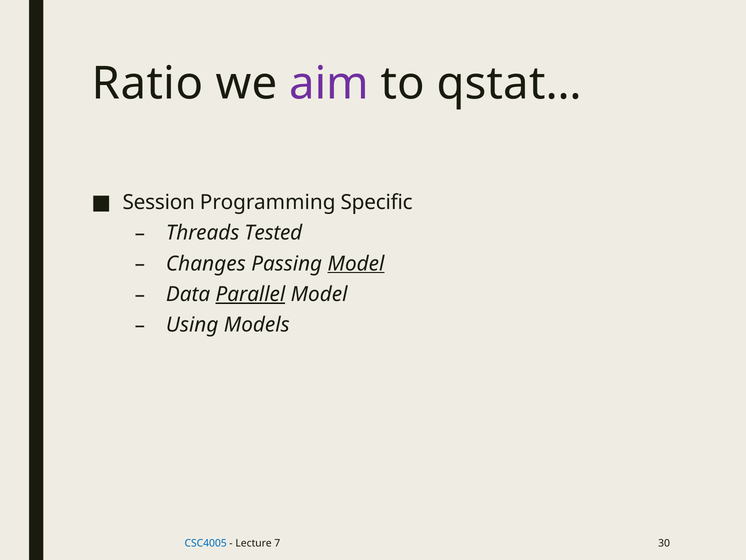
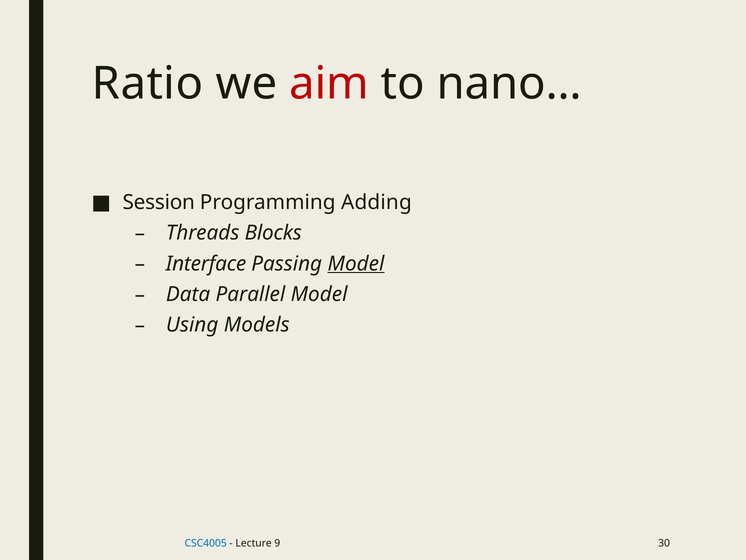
aim colour: purple -> red (329, 84)
qstat…: qstat… -> nano… (509, 84)
Specific: Specific -> Adding (376, 202)
Tested: Tested -> Blocks (273, 233)
Changes: Changes -> Interface (206, 263)
Parallel underline: present -> none (250, 294)
7: 7 -> 9 (277, 543)
